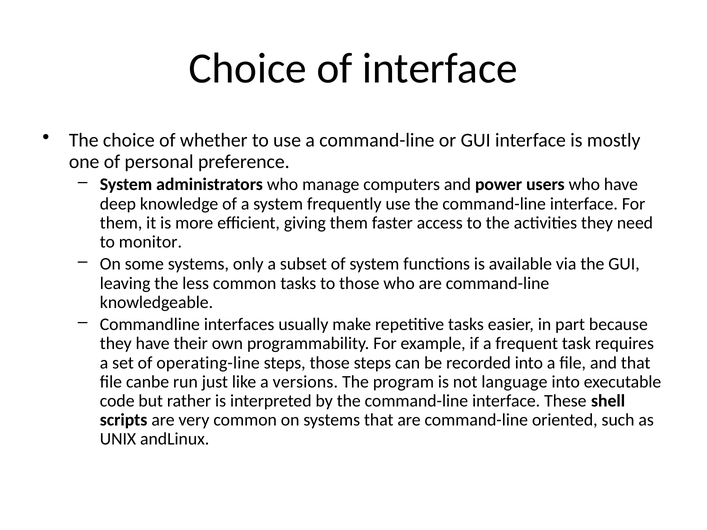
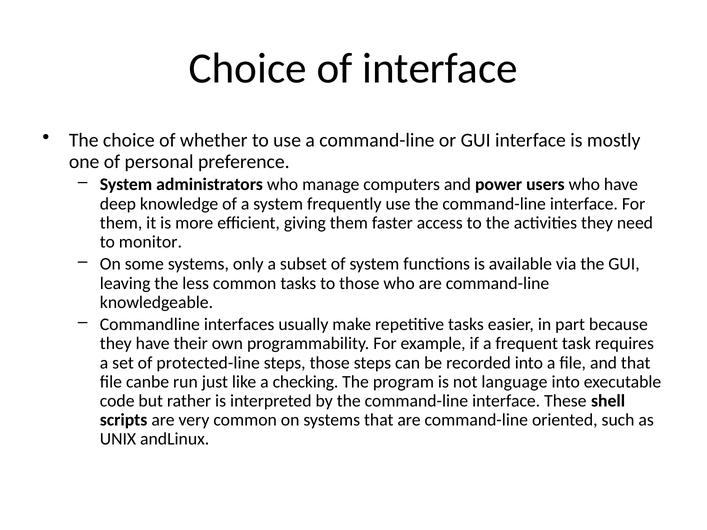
operating-line: operating-line -> protected-line (208, 363)
versions: versions -> checking (306, 382)
